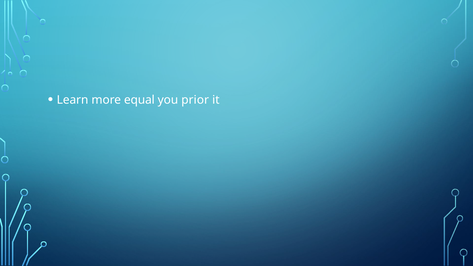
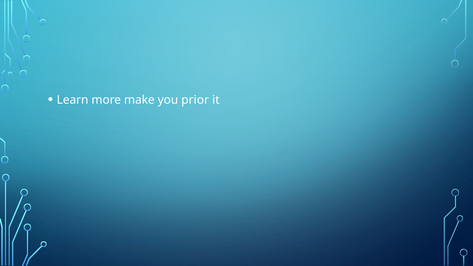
equal: equal -> make (139, 100)
